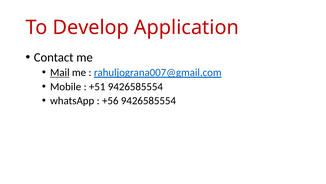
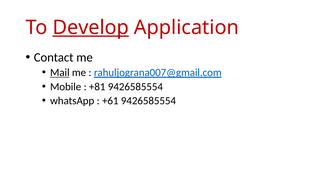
Develop underline: none -> present (91, 27)
+51: +51 -> +81 (97, 86)
+56: +56 -> +61 (110, 100)
